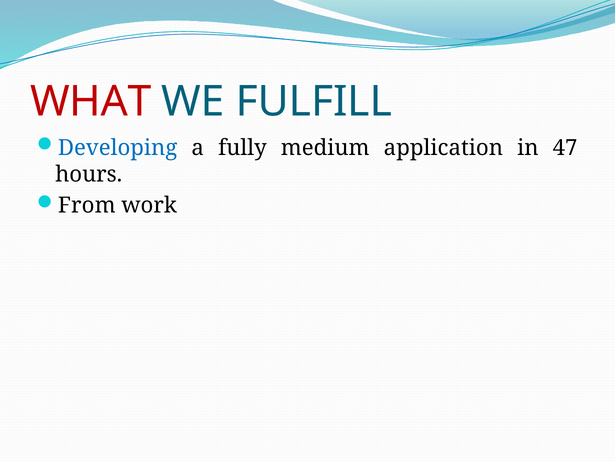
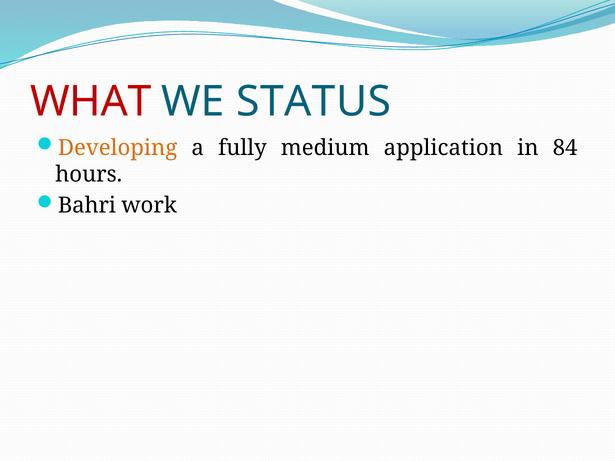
FULFILL: FULFILL -> STATUS (314, 102)
Developing colour: blue -> orange (118, 148)
47: 47 -> 84 (565, 148)
From: From -> Bahri (87, 206)
